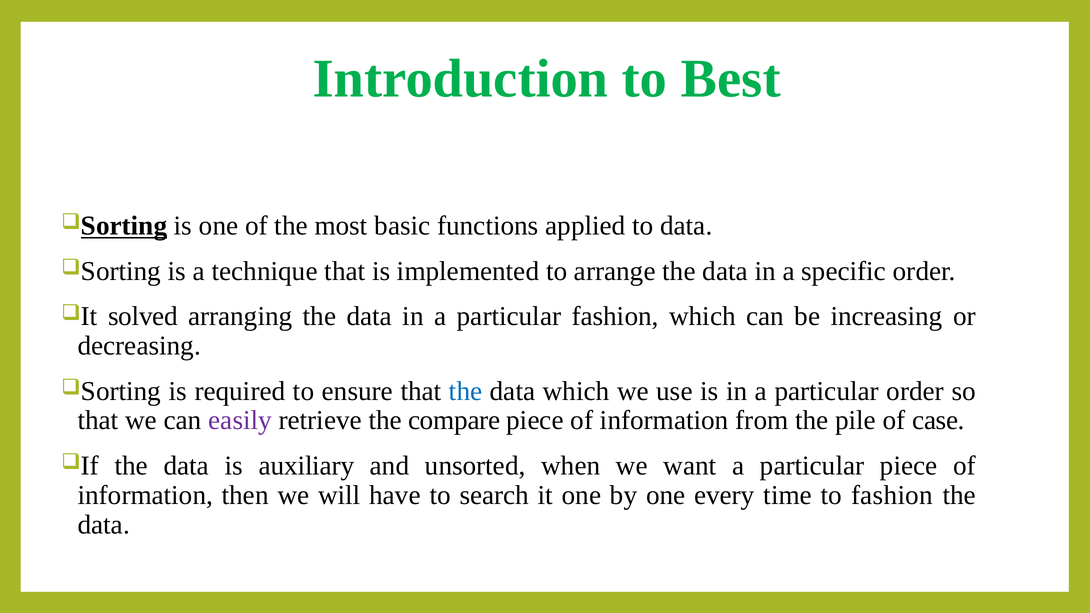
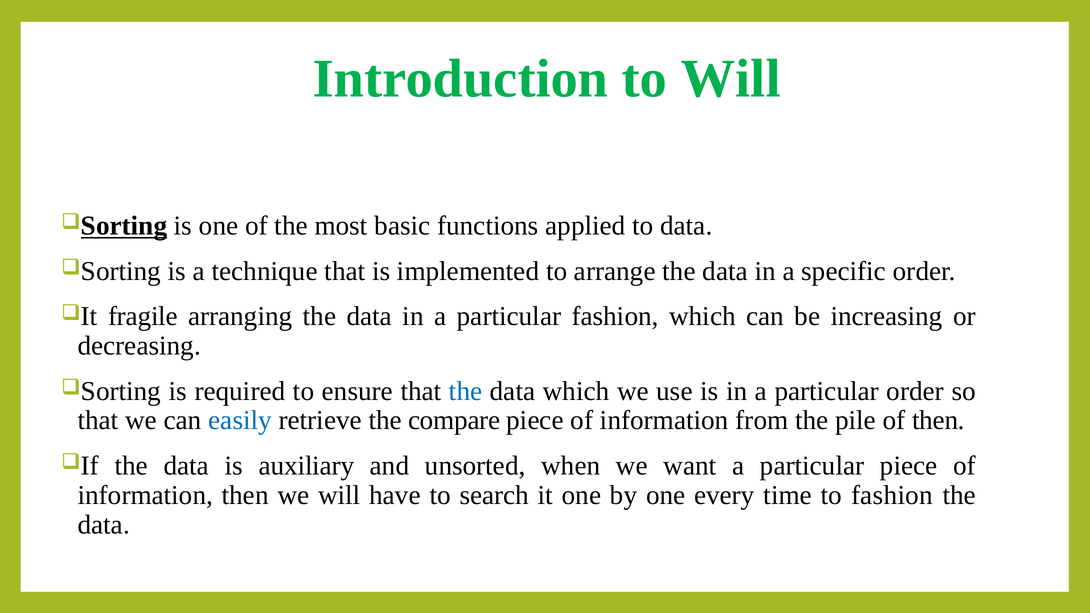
to Best: Best -> Will (731, 79)
solved: solved -> fragile (143, 316)
easily colour: purple -> blue (240, 421)
of case: case -> then (938, 421)
